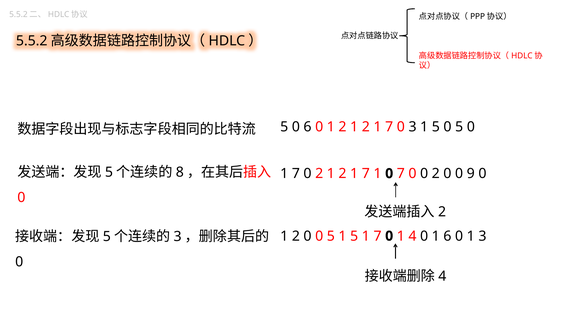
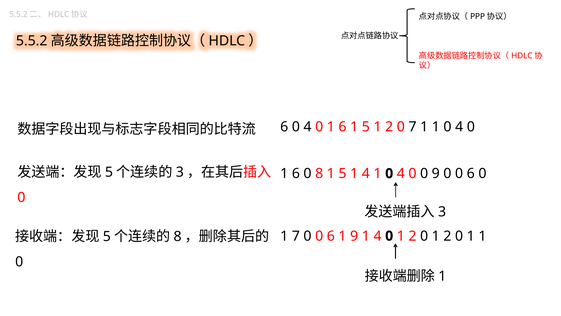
5: 5 -> 6 (284, 127)
6: 6 -> 4 (307, 127)
2: 2 -> 6 (342, 127)
2: 2 -> 5 (366, 127)
7: 7 -> 2 (389, 127)
0 3: 3 -> 7 (413, 127)
5: 5 -> 1 (436, 127)
5: 5 -> 4 (459, 127)
8: 8 -> 3 (180, 172)
7: 7 -> 6 (296, 173)
2: 2 -> 8 (319, 173)
2: 2 -> 5 (342, 173)
7: 7 -> 4 (366, 173)
7: 7 -> 4 (401, 173)
0 0 2: 2 -> 9 (436, 173)
9: 9 -> 6 (471, 173)
2: 2 -> 3 (442, 212)
3: 3 -> 8 (178, 236)
2: 2 -> 7 (296, 236)
5: 5 -> 6 (331, 236)
5: 5 -> 9 (354, 236)
7: 7 -> 4 (378, 236)
4: 4 -> 2 (412, 236)
6: 6 -> 2 (447, 236)
0 1 3: 3 -> 1 (482, 236)
4: 4 -> 1 (442, 276)
